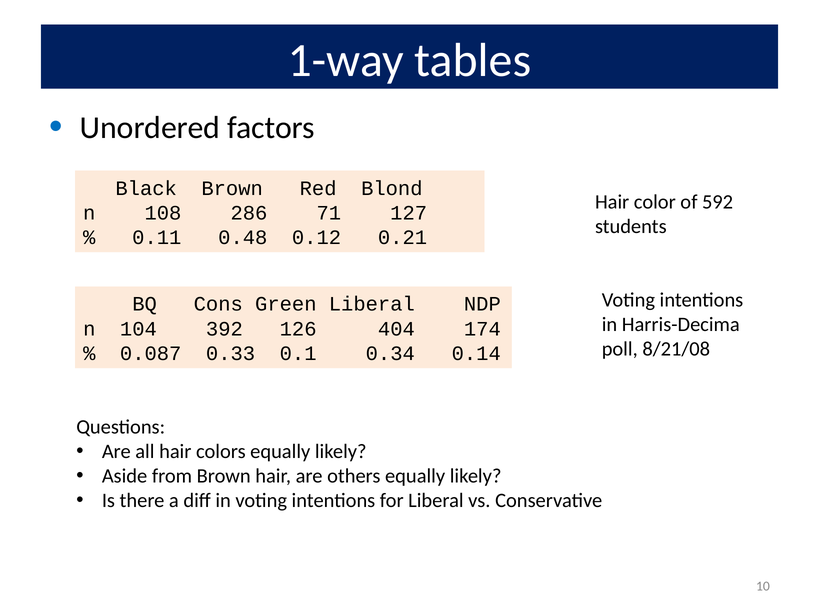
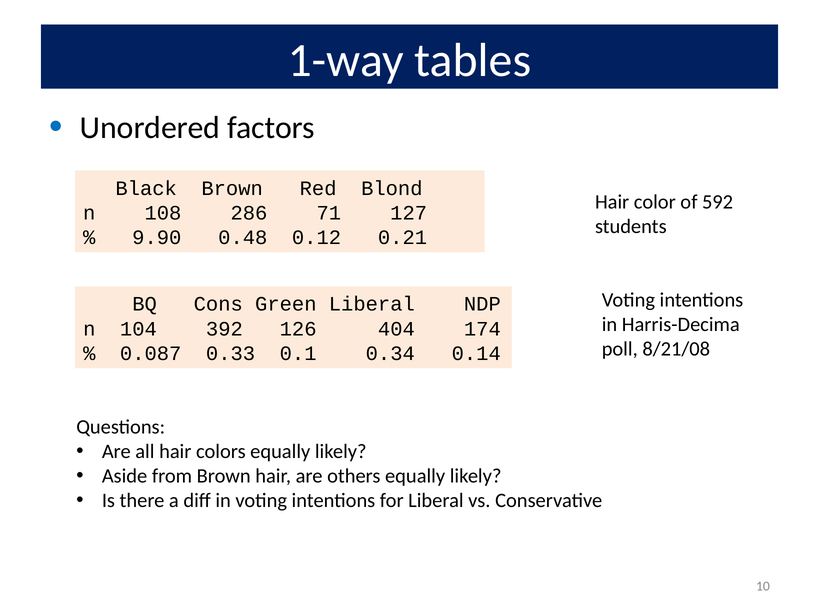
0.11: 0.11 -> 9.90 (157, 237)
